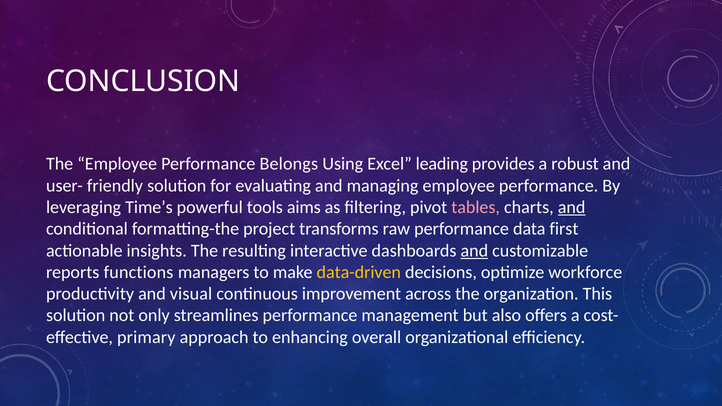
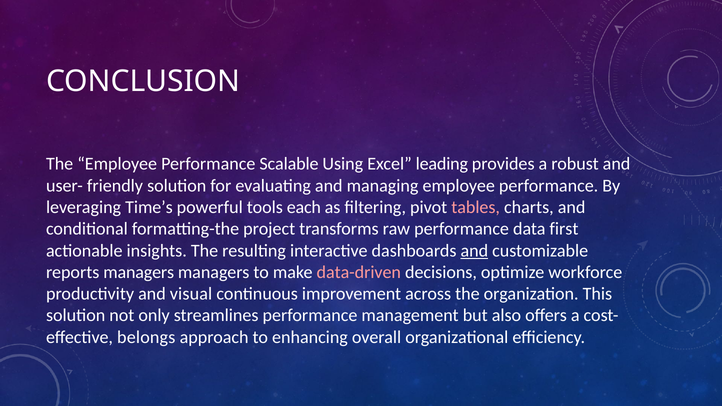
Belongs: Belongs -> Scalable (289, 164)
aims: aims -> each (304, 207)
and underline: present -> none (572, 207)
reports functions: functions -> managers (139, 272)
data-driven colour: yellow -> pink (359, 272)
primary: primary -> belongs (146, 337)
